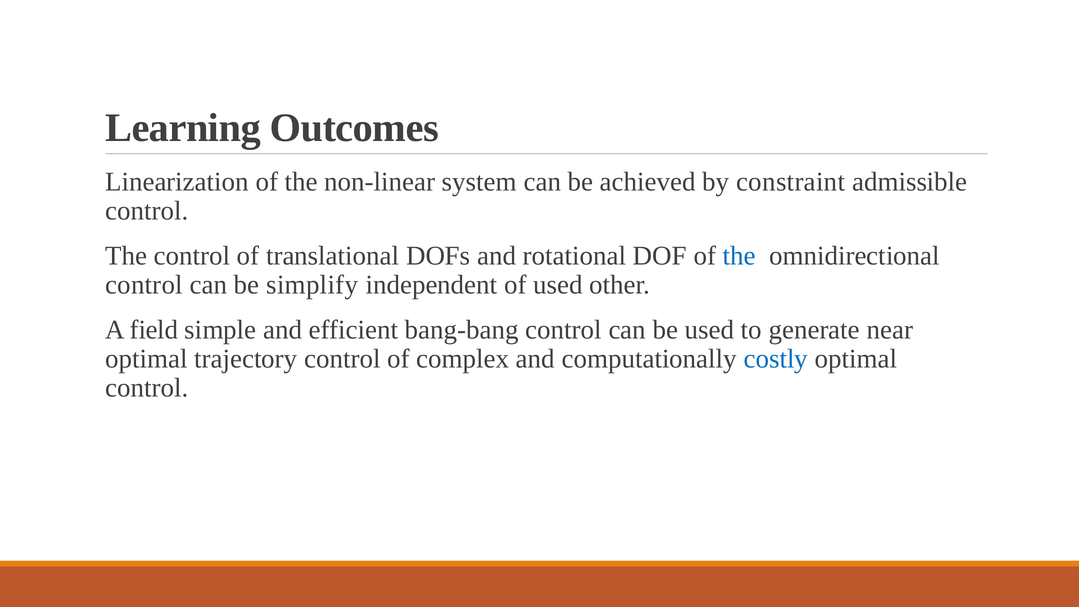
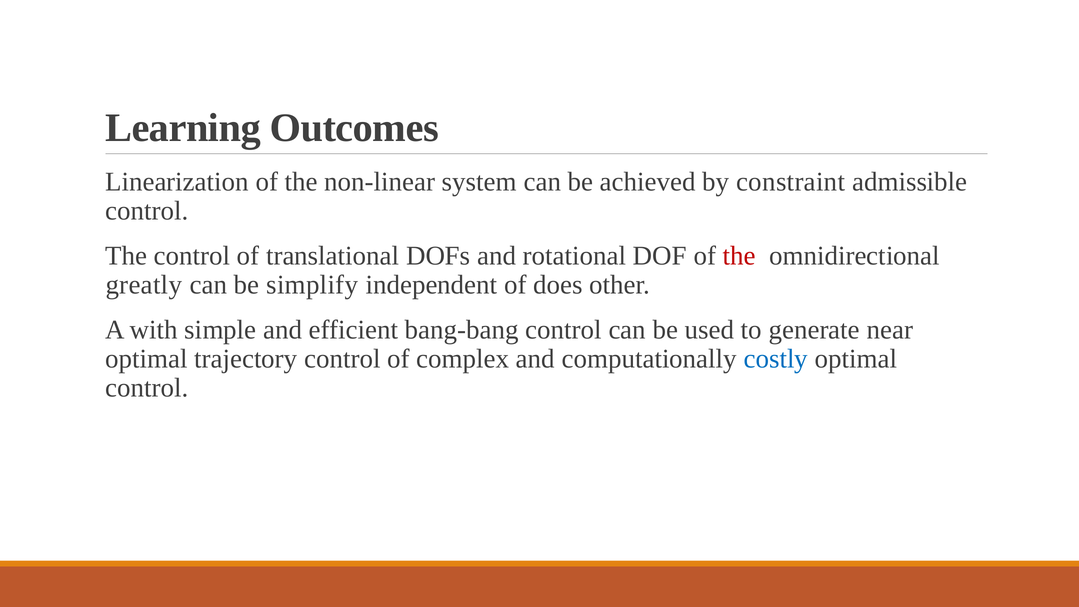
the colour: blue -> red (739, 256)
control: control -> greatly (144, 285)
of used: used -> does (558, 285)
field: field -> with (154, 330)
